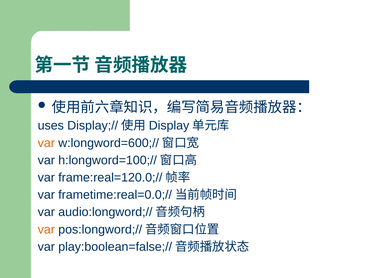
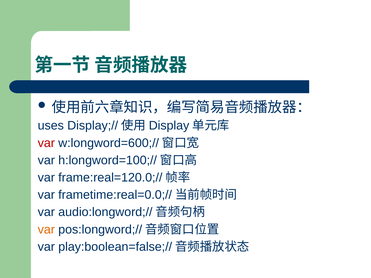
var colour: orange -> red (46, 143)
